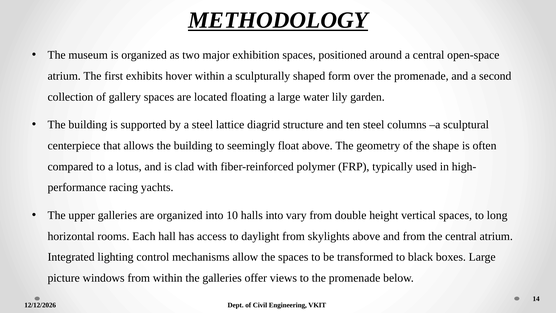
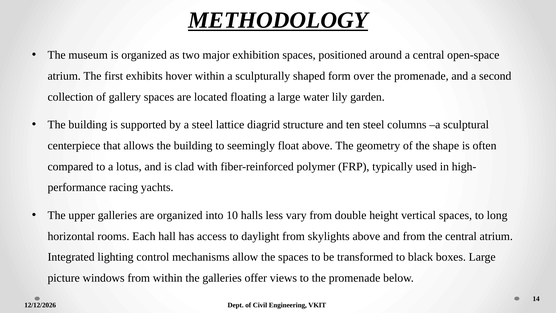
halls into: into -> less (274, 215)
